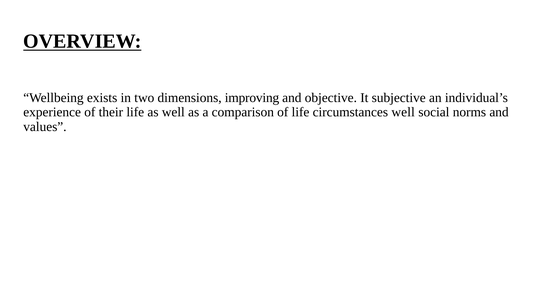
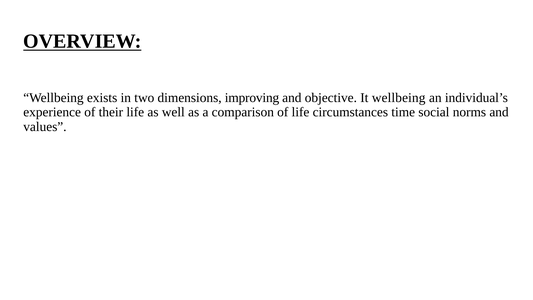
It subjective: subjective -> wellbeing (399, 98)
circumstances well: well -> time (403, 112)
